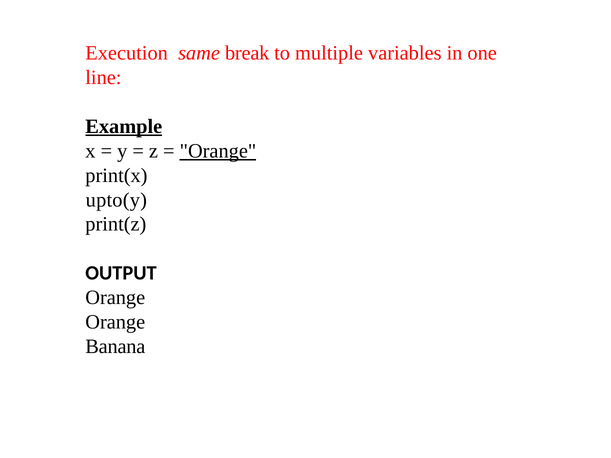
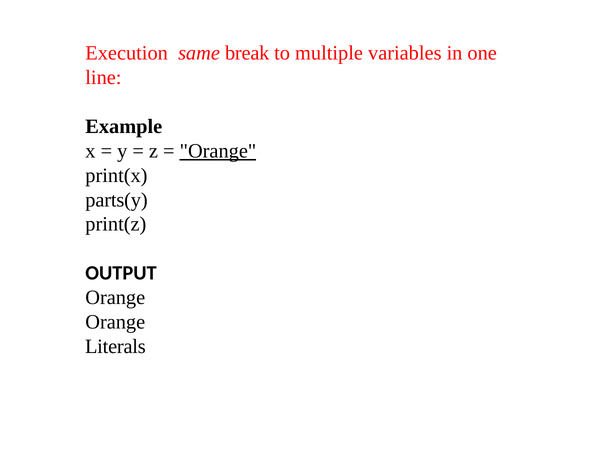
Example underline: present -> none (124, 127)
upto(y: upto(y -> parts(y (117, 200)
Banana: Banana -> Literals (115, 347)
